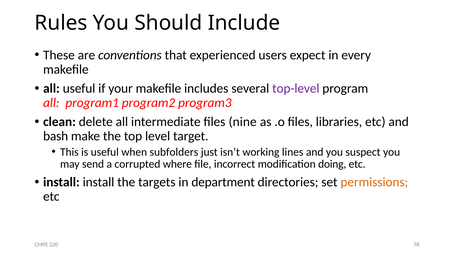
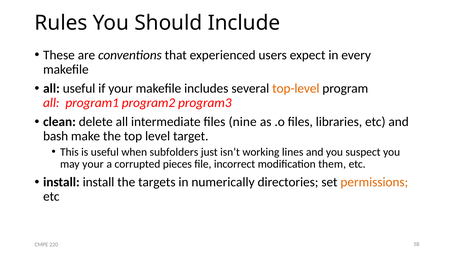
top-level colour: purple -> orange (296, 88)
may send: send -> your (93, 164)
where: where -> pieces (177, 164)
doing: doing -> them (332, 164)
department: department -> numerically (223, 182)
